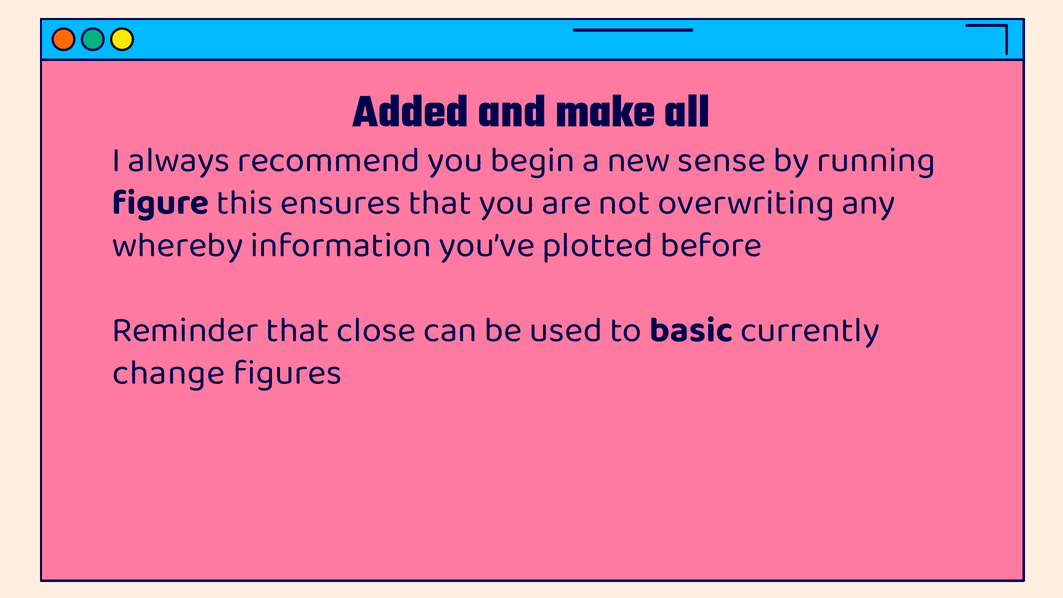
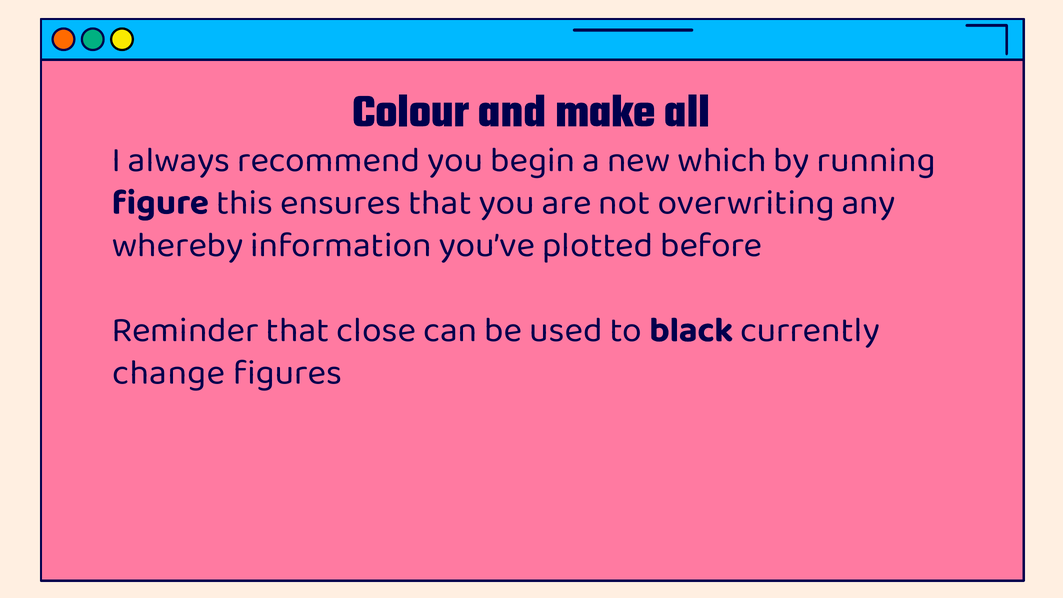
Added: Added -> Colour (411, 111)
sense: sense -> which (722, 159)
basic: basic -> black (691, 329)
